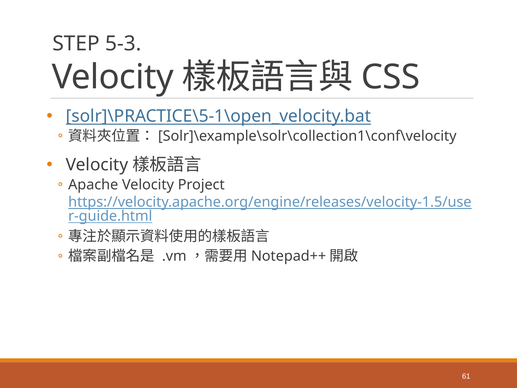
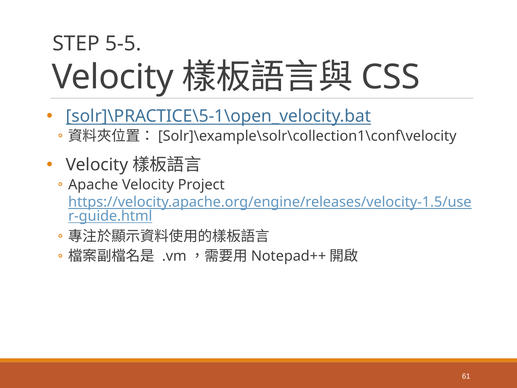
5-3: 5-3 -> 5-5 (123, 44)
